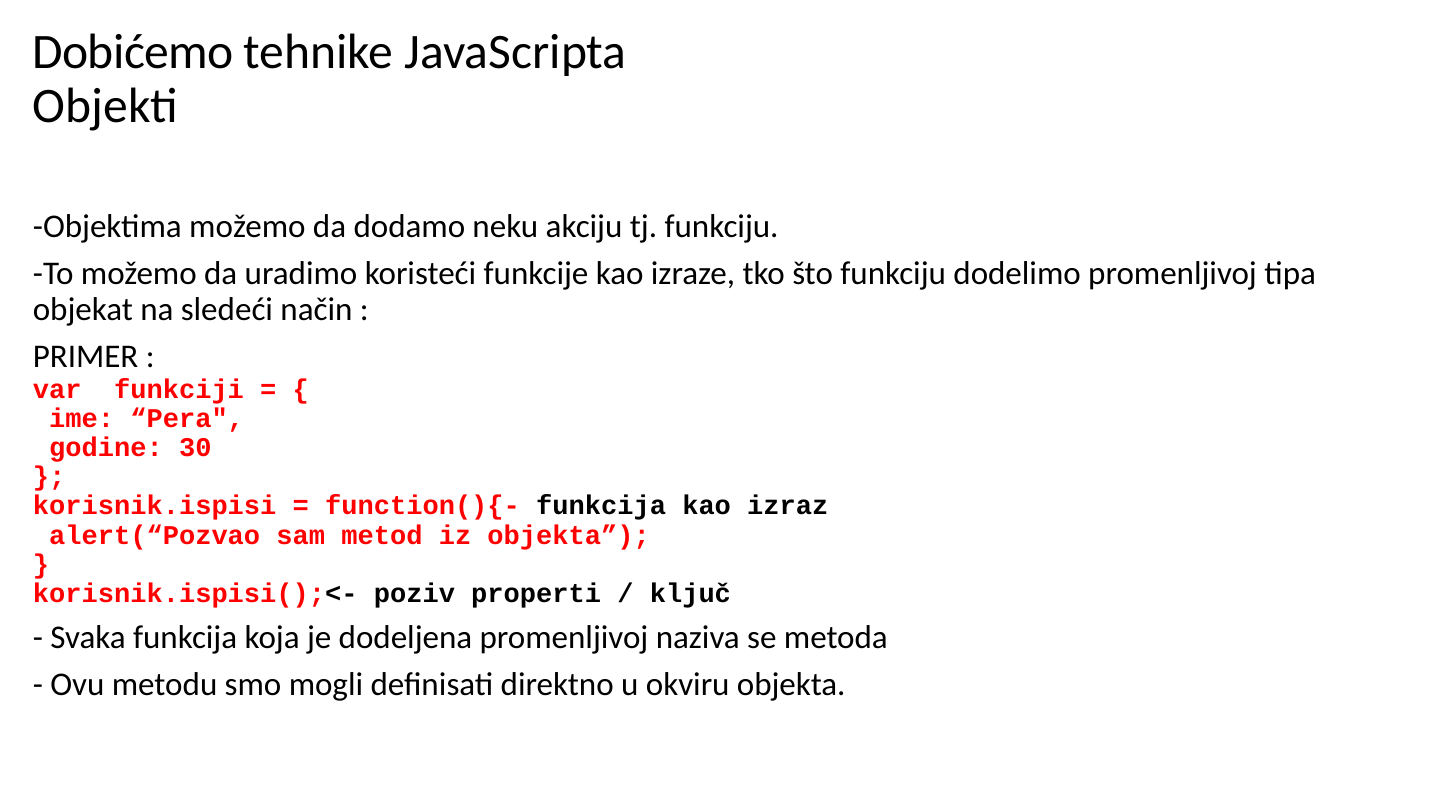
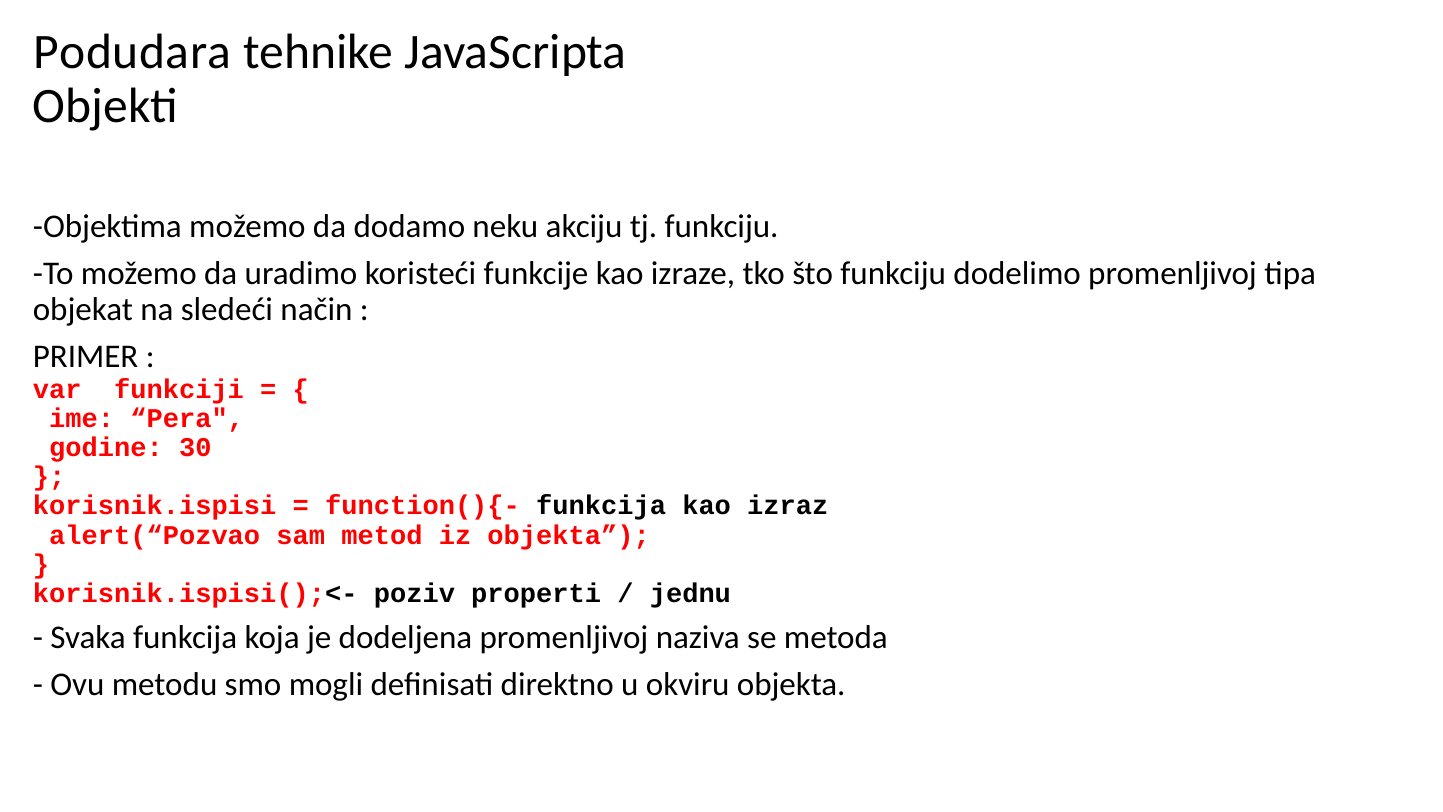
Dobićemo: Dobićemo -> Podudara (132, 52)
ključ: ključ -> jednu (690, 594)
